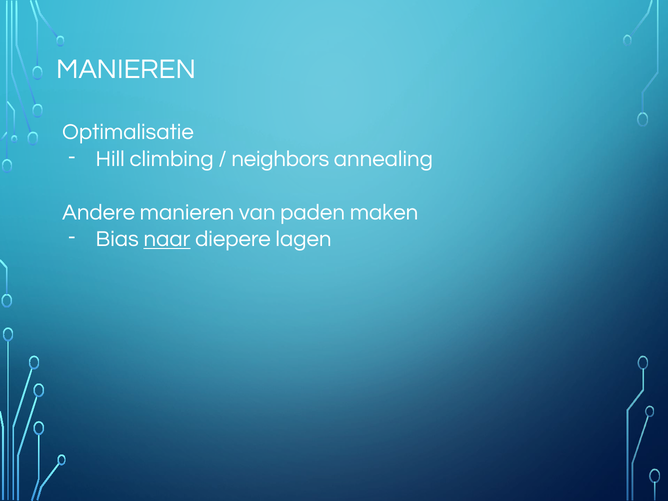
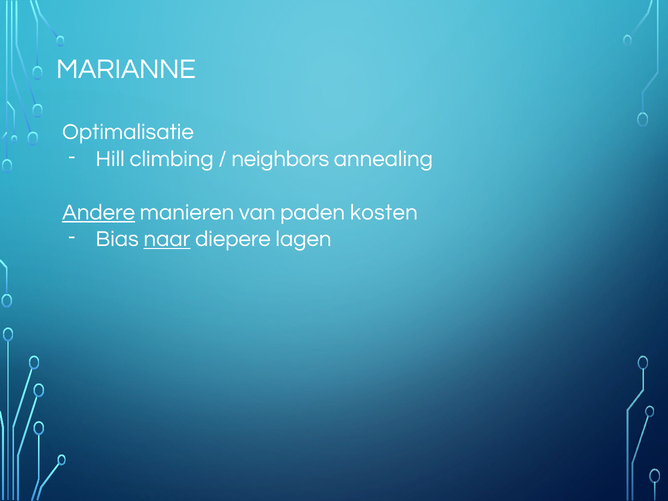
MANIEREN: MANIEREN -> MARIANNE (126, 69)
Andere underline: none -> present (99, 212)
maken: maken -> kosten (384, 212)
